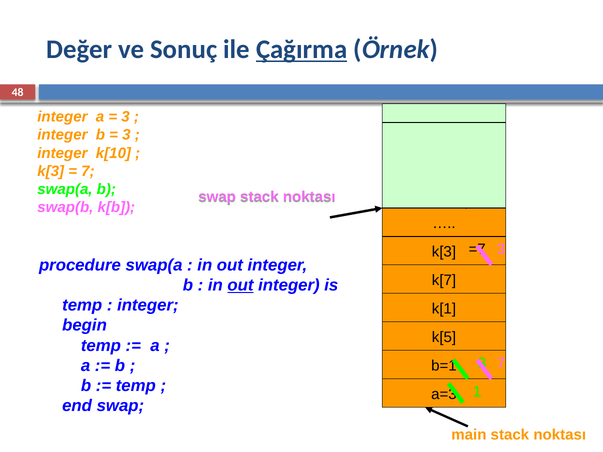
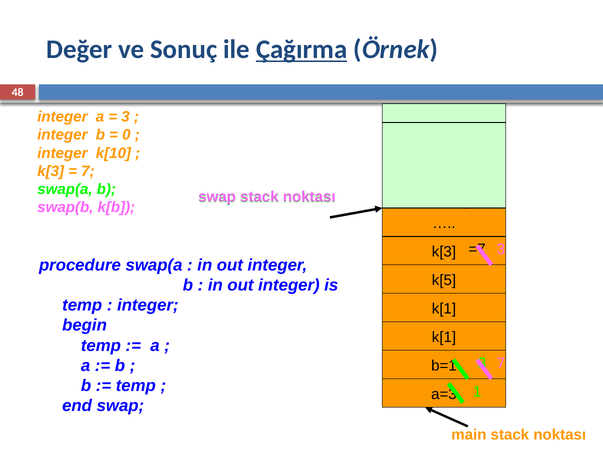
3: 3 -> 0 (126, 135)
k[7: k[7 -> k[5 (444, 280)
out underline: present -> none (241, 285)
k[5: k[5 -> k[1 (444, 337)
